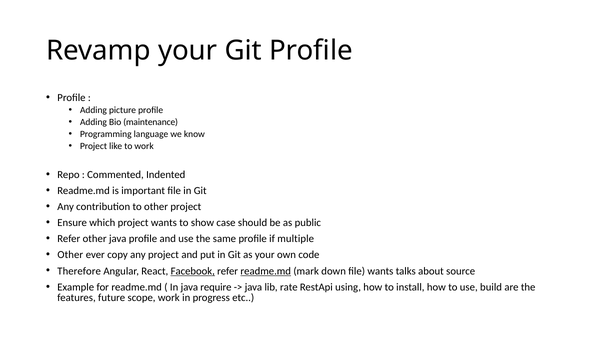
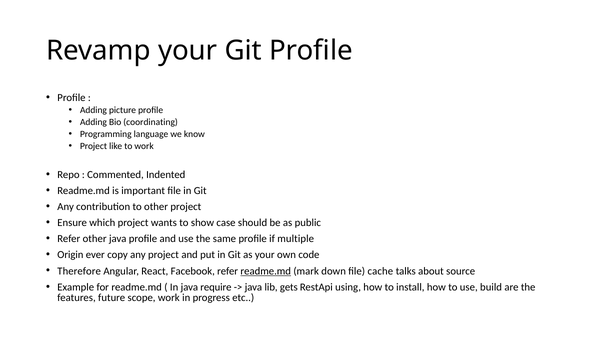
maintenance: maintenance -> coordinating (151, 122)
Other: Other -> Origin (70, 255)
Facebook underline: present -> none (193, 271)
file wants: wants -> cache (380, 271)
rate: rate -> gets (289, 287)
